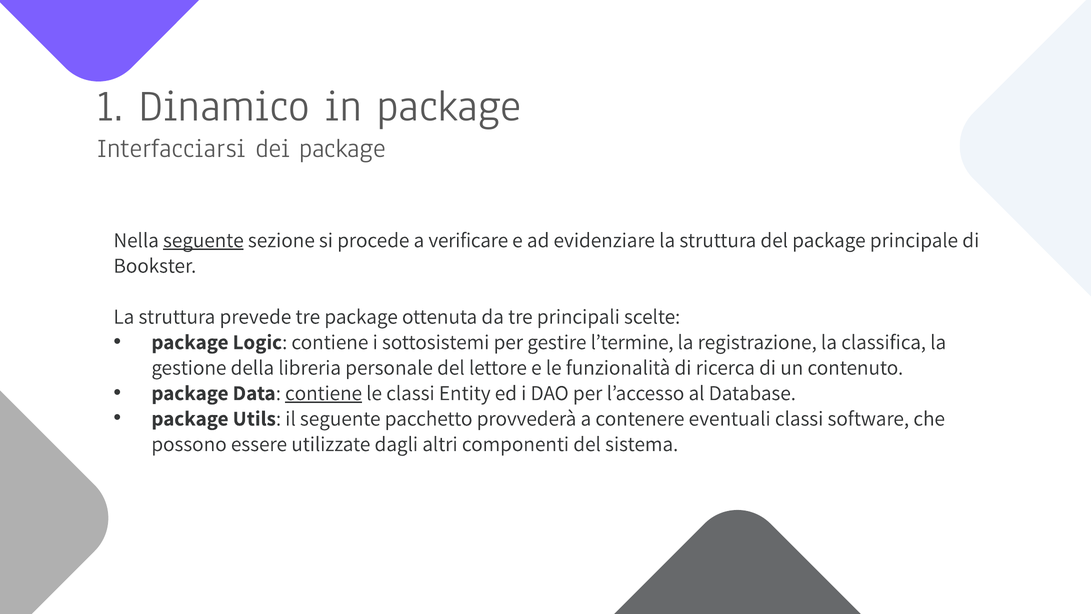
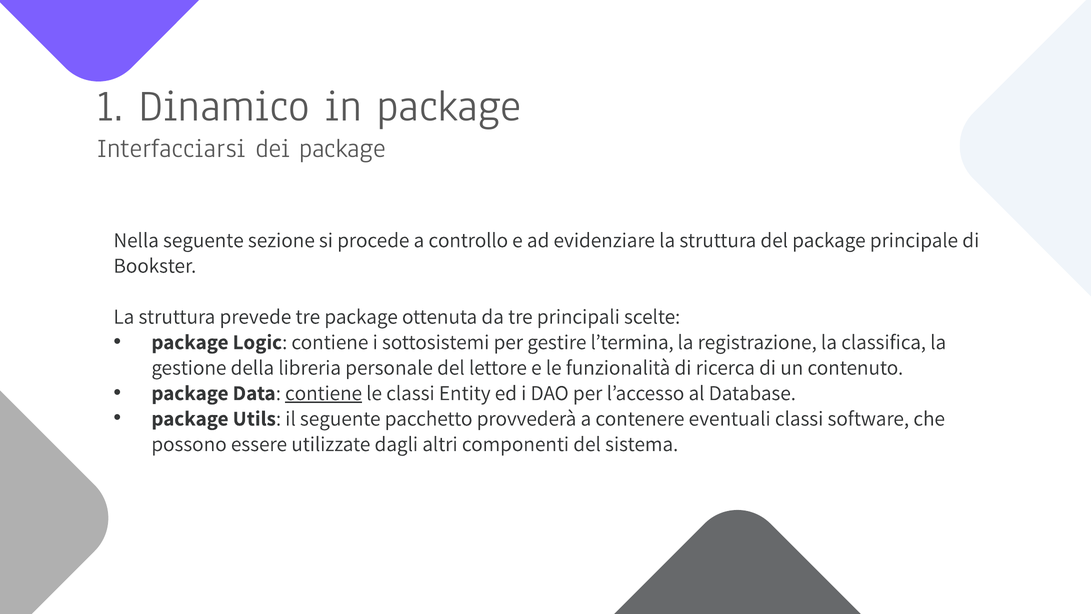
seguente underline: present -> none (203, 240)
verificare: verificare -> controllo (468, 240)
l’termine: l’termine -> l’termina (632, 342)
